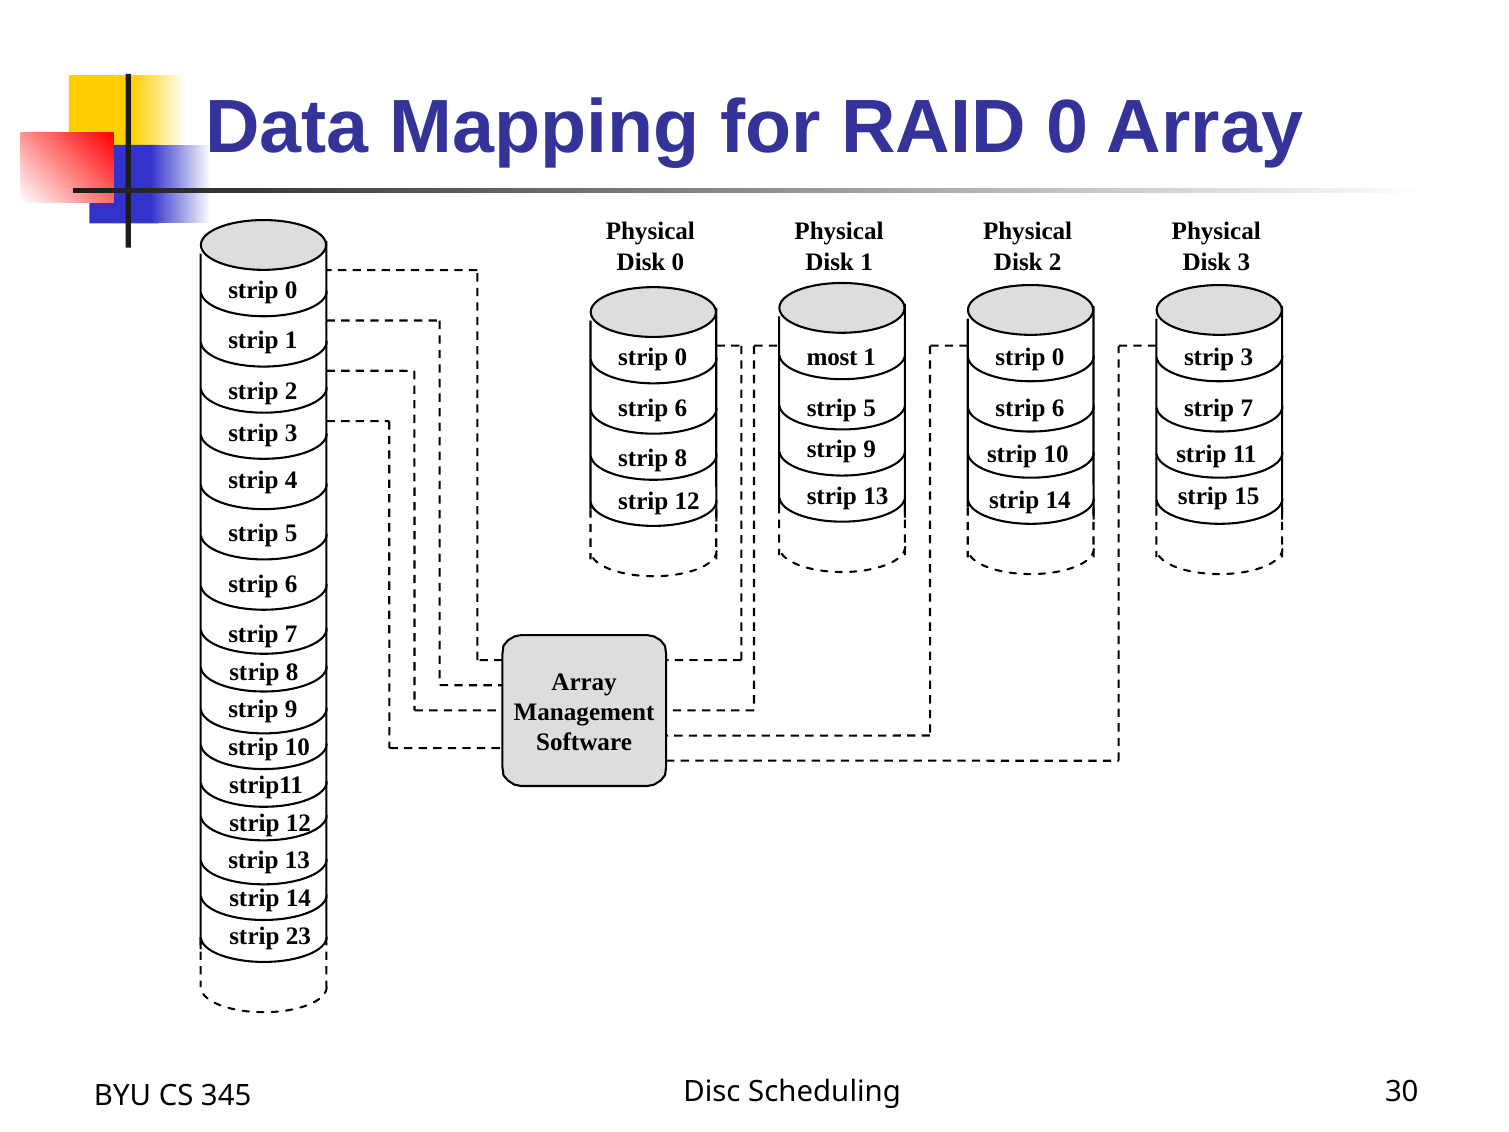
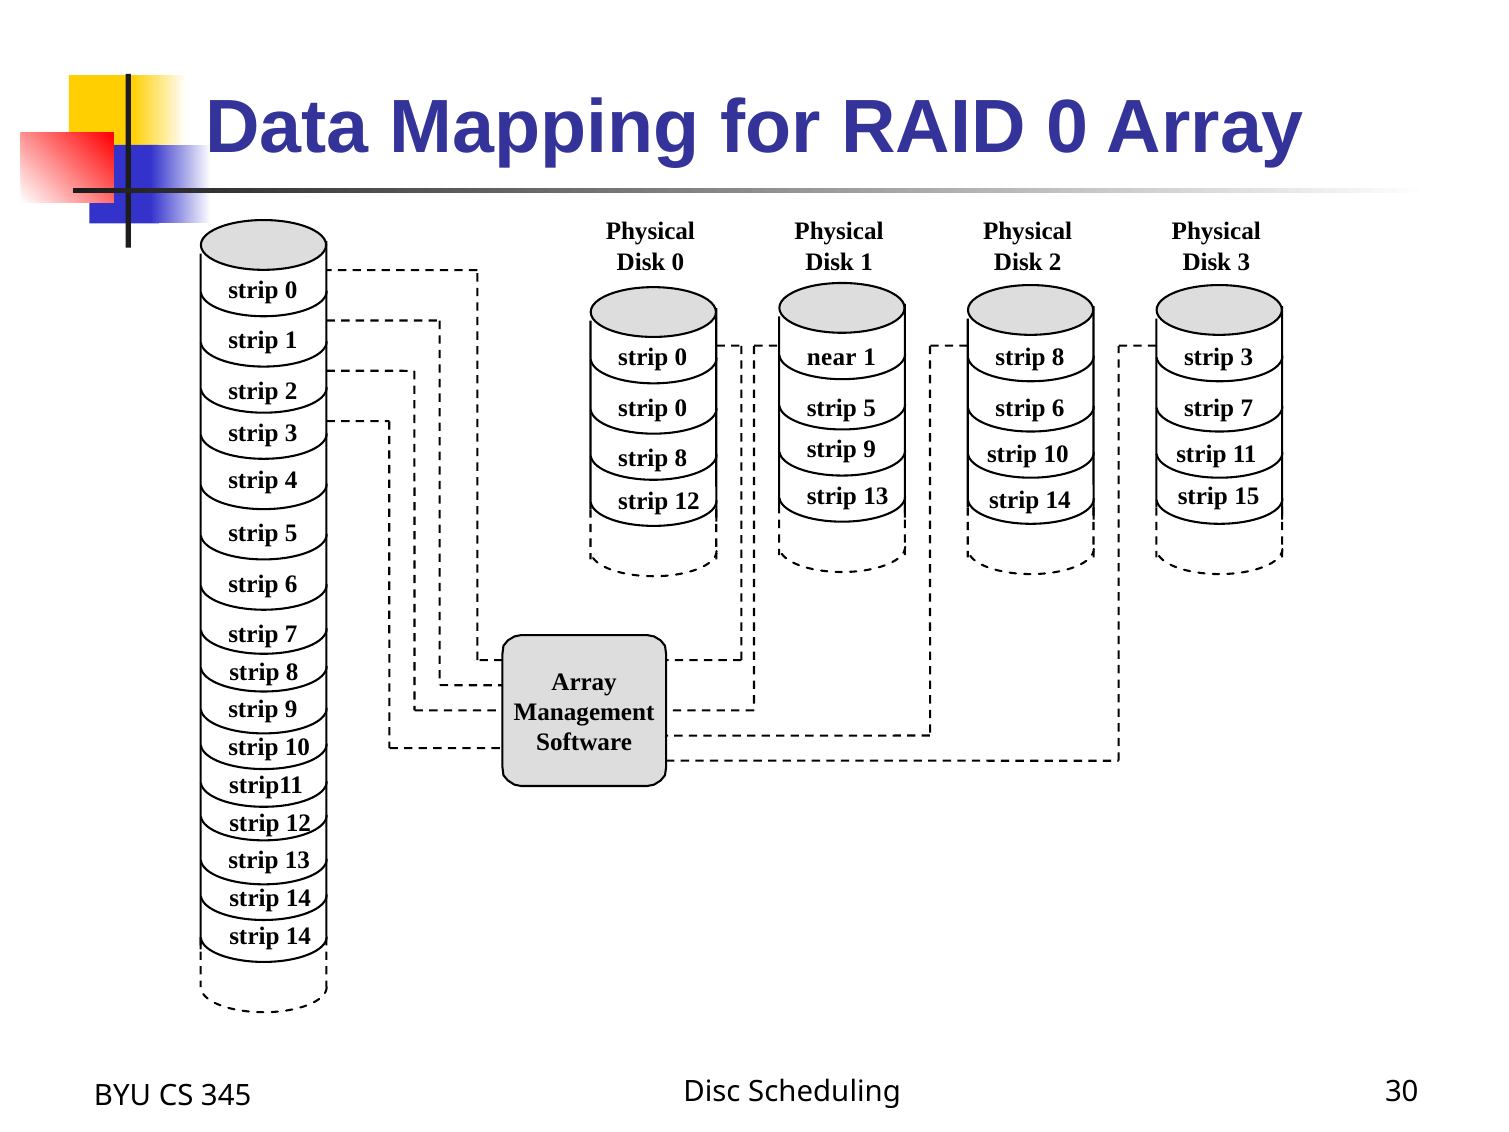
most: most -> near (832, 357)
0: 0 -> 8 (1058, 357)
6: 6 -> 0 (681, 408)
23: 23 -> 14 (298, 936)
